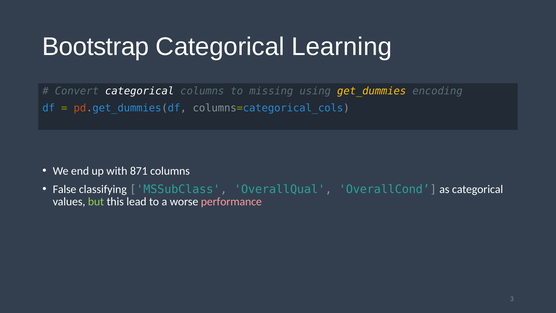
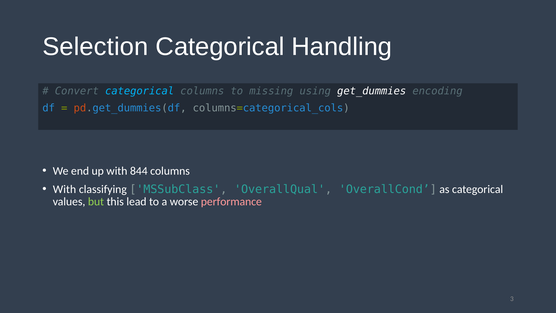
Bootstrap: Bootstrap -> Selection (95, 47)
Learning: Learning -> Handling (342, 47)
categorical colour: white -> light blue (140, 91)
get_dummies colour: yellow -> white (372, 91)
871: 871 -> 844 (139, 171)
False: False -> With (64, 189)
